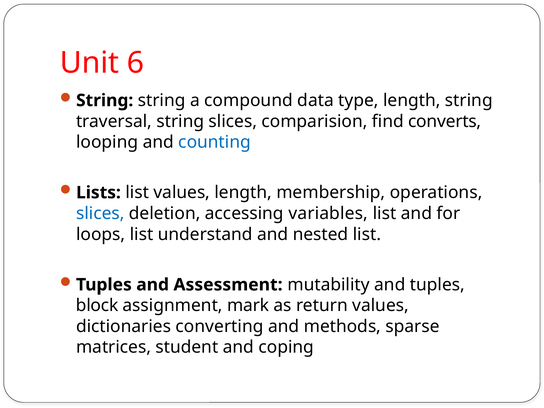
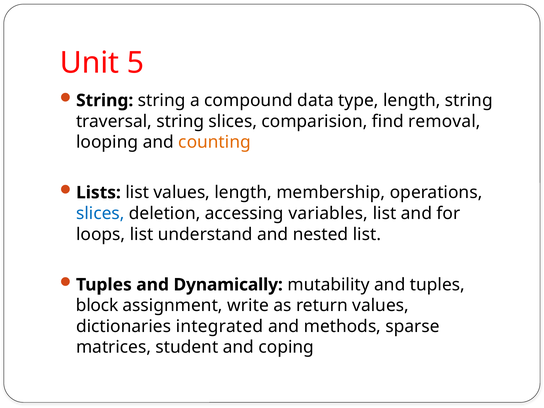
6: 6 -> 5 (136, 63)
converts: converts -> removal (444, 121)
counting colour: blue -> orange (215, 142)
Assessment: Assessment -> Dynamically (228, 285)
mark: mark -> write (248, 306)
converting: converting -> integrated (219, 326)
